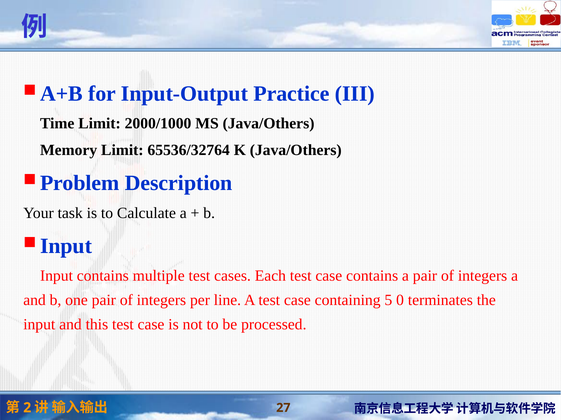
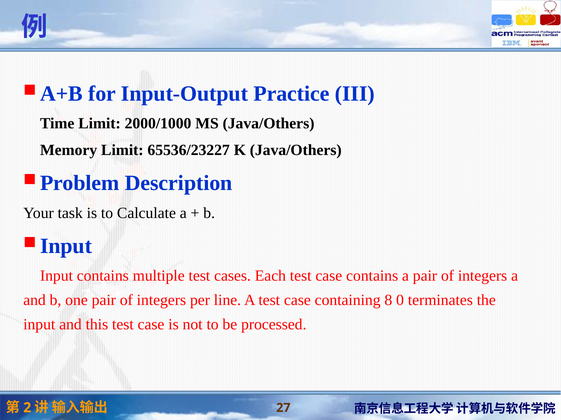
65536/32764: 65536/32764 -> 65536/23227 (189, 150)
5: 5 -> 8 (388, 301)
